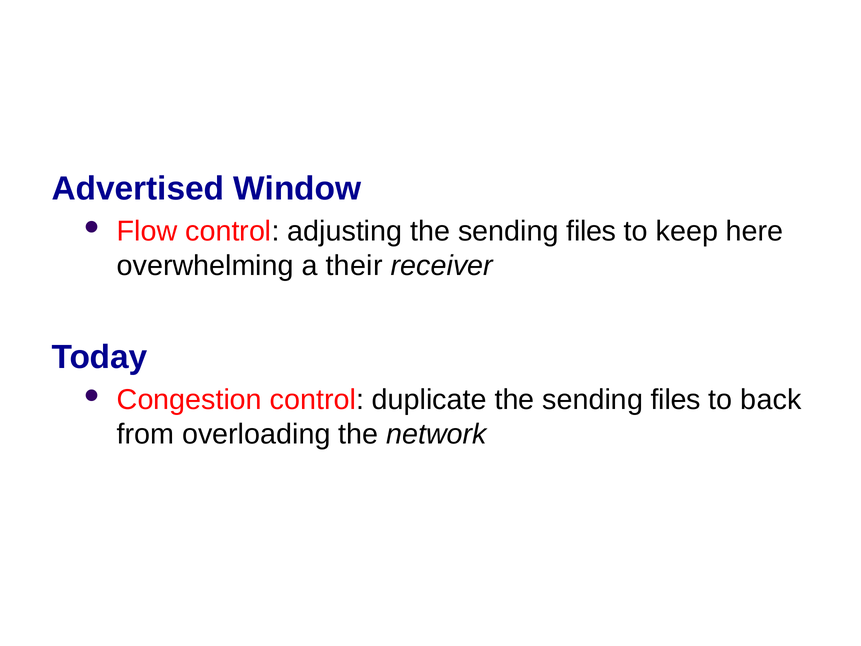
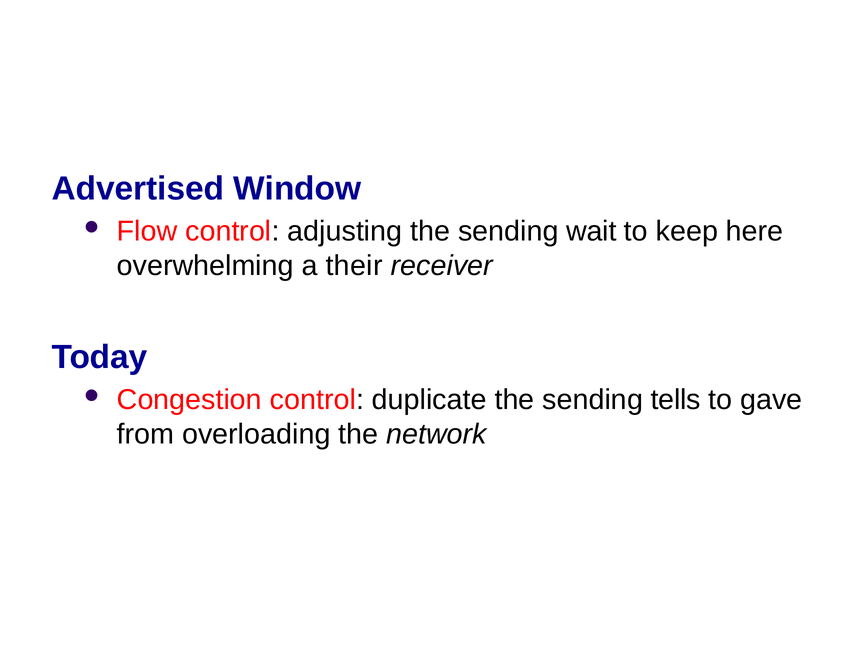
adjusting the sending files: files -> wait (591, 231)
files: files -> tells (676, 400)
back: back -> gave (771, 400)
